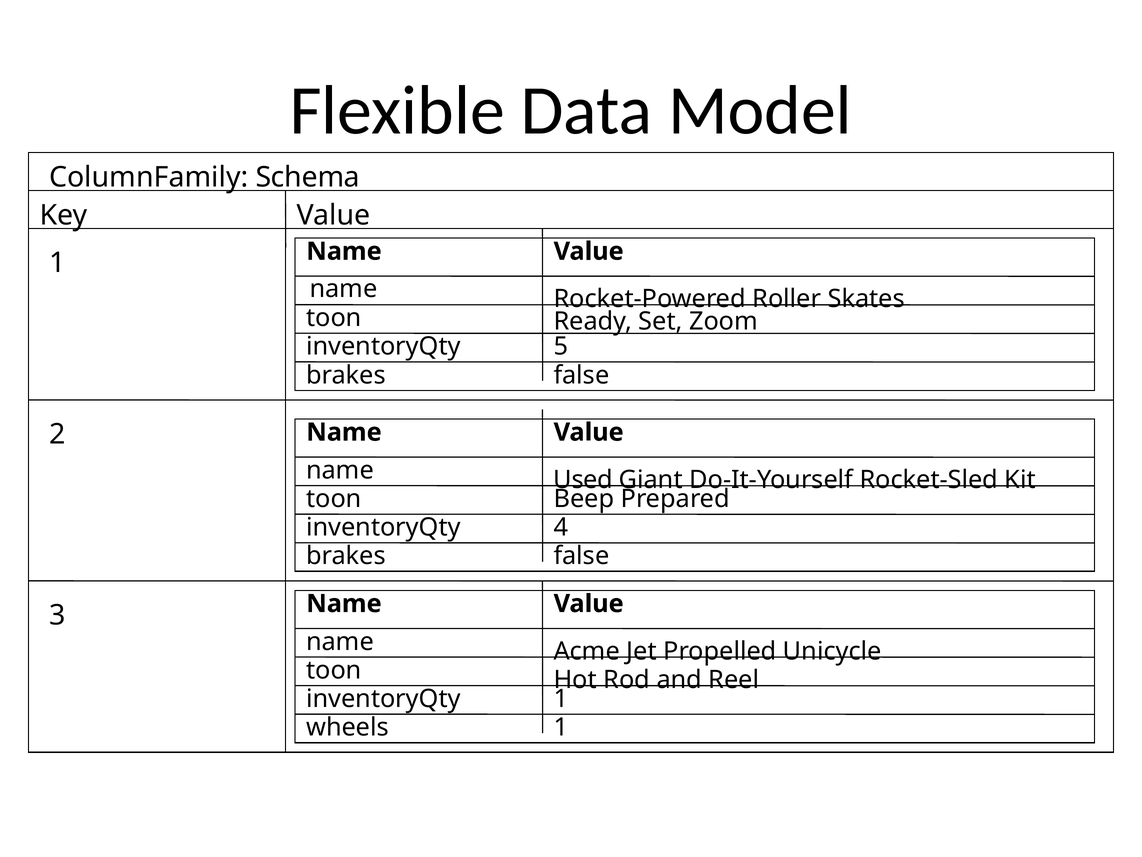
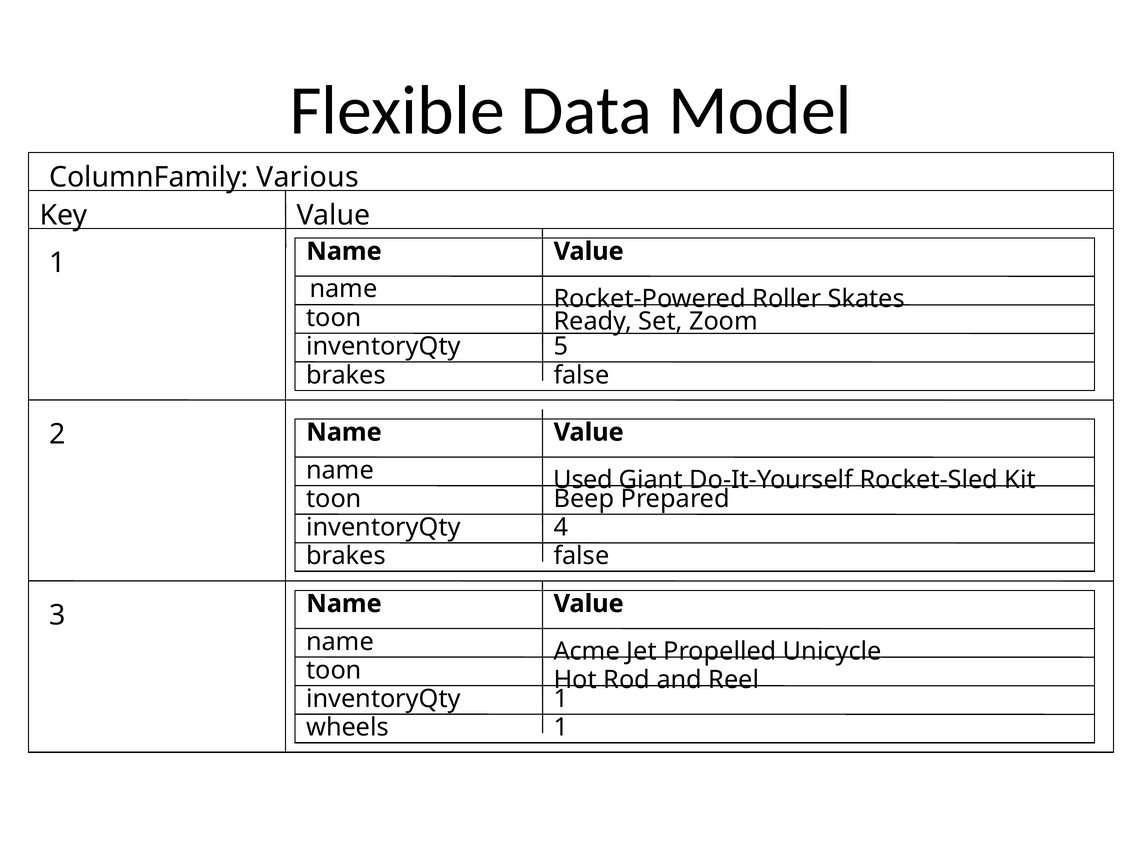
Schema: Schema -> Various (308, 177)
